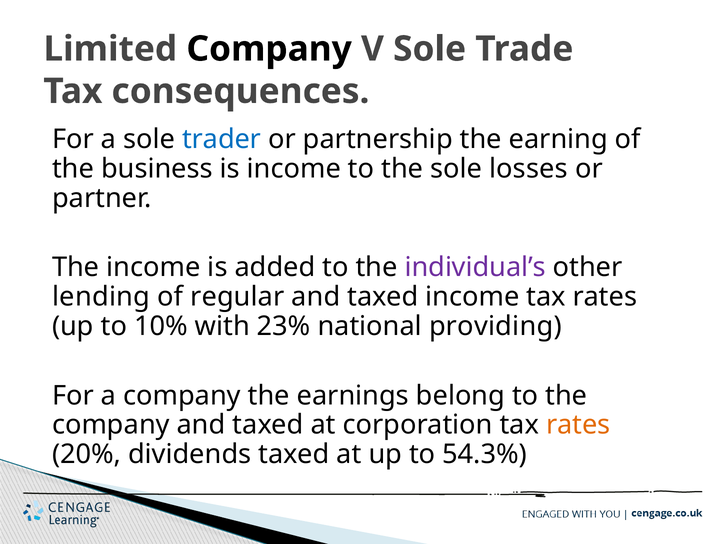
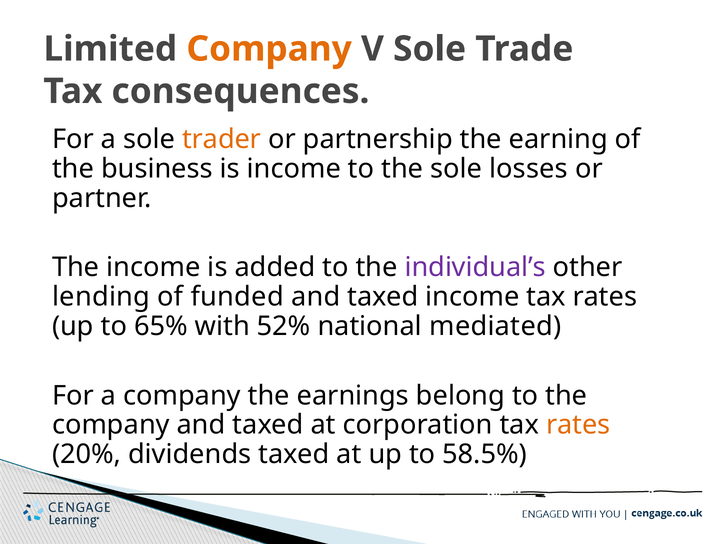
Company colour: black -> orange (269, 49)
trader colour: blue -> orange (222, 139)
regular: regular -> funded (237, 297)
10%: 10% -> 65% (161, 326)
23%: 23% -> 52% (284, 326)
providing: providing -> mediated (495, 326)
54.3%: 54.3% -> 58.5% (485, 454)
